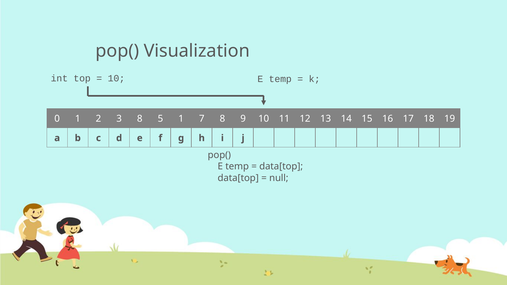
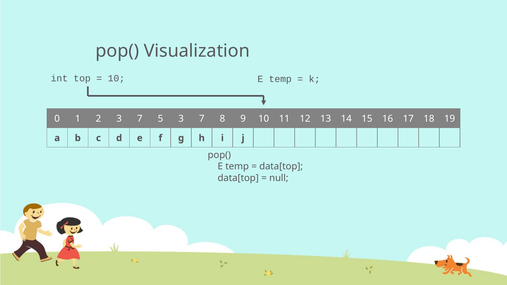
2 3 8: 8 -> 7 (140, 119)
5 1: 1 -> 3 (181, 119)
